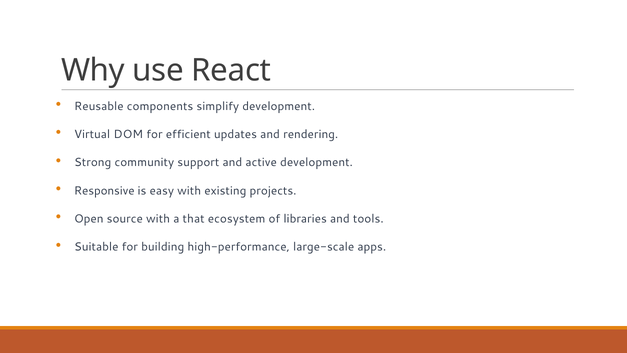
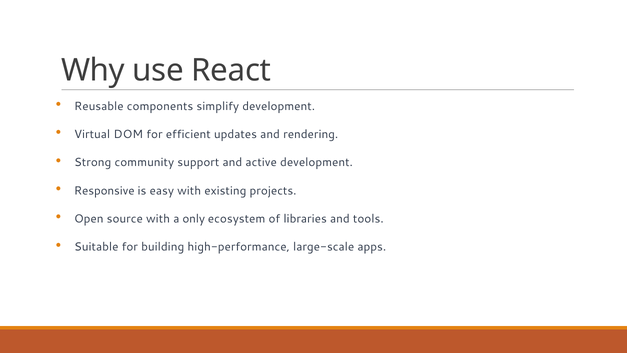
that: that -> only (194, 219)
